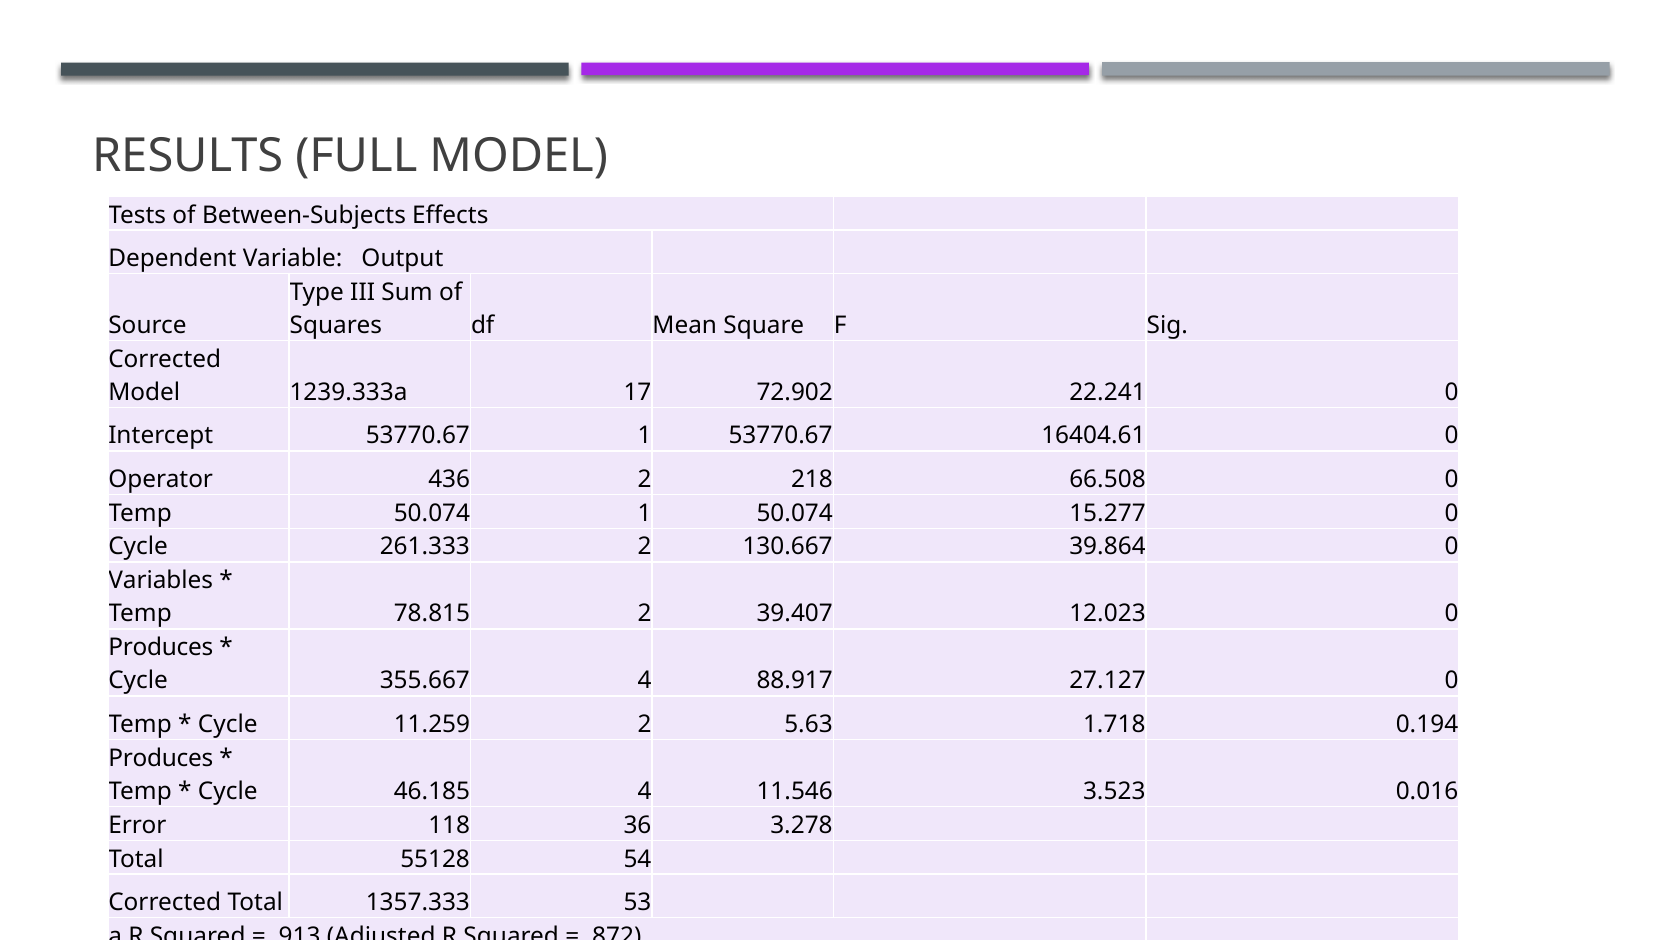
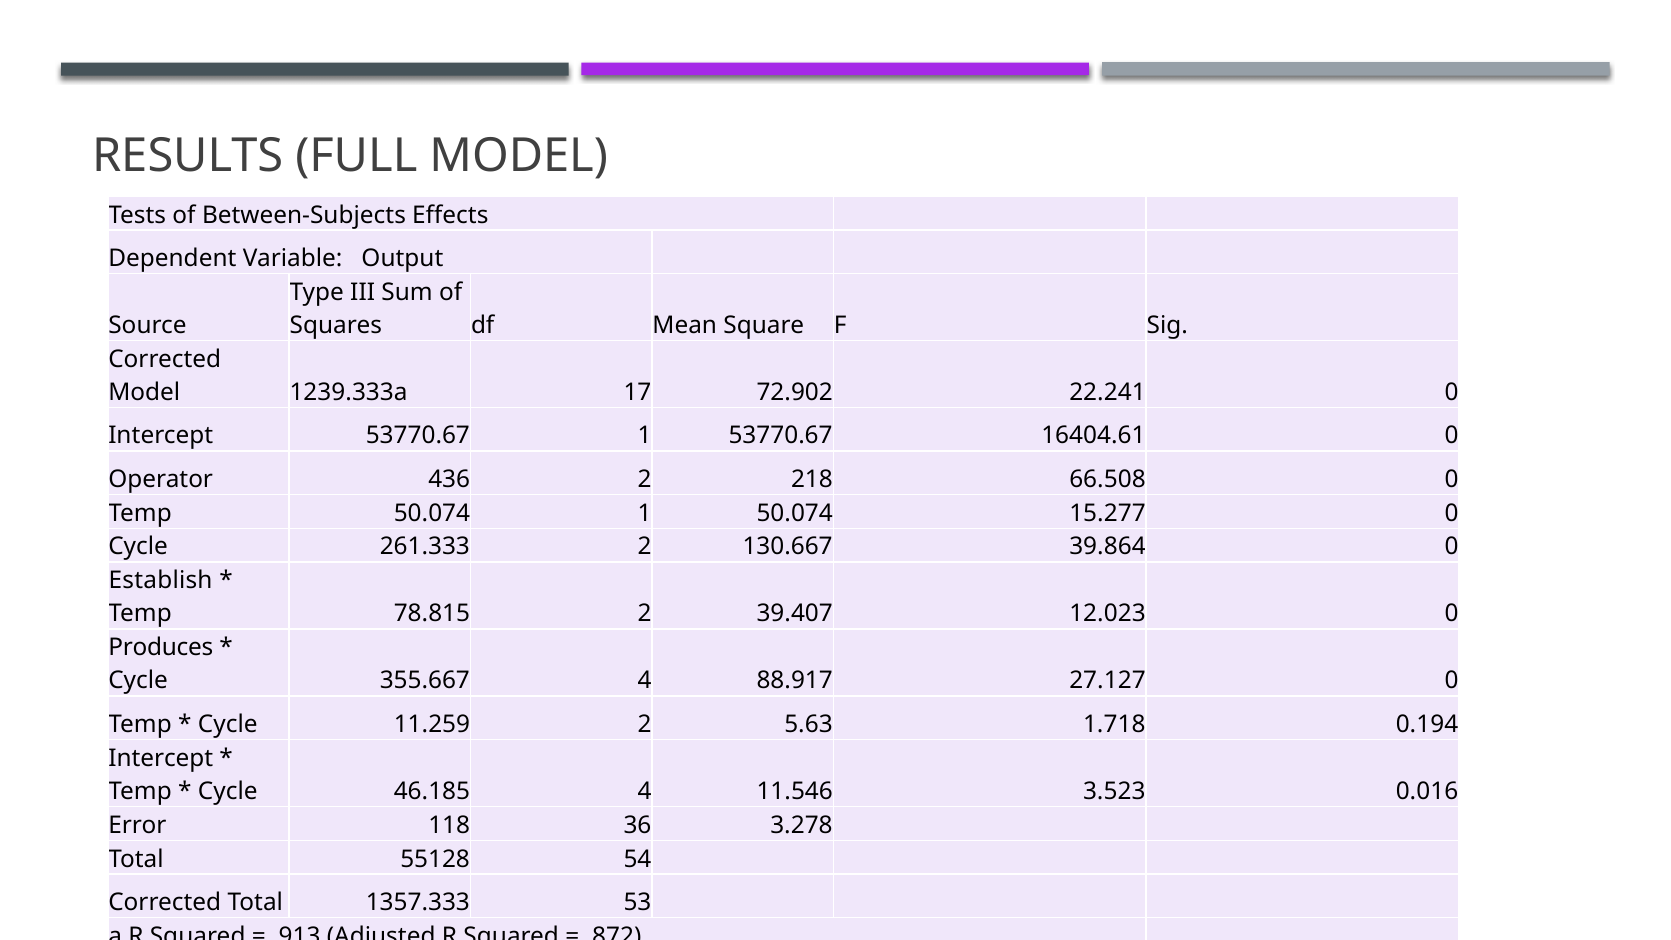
Variables: Variables -> Establish (161, 581)
Produces: Produces -> Intercept (161, 758)
